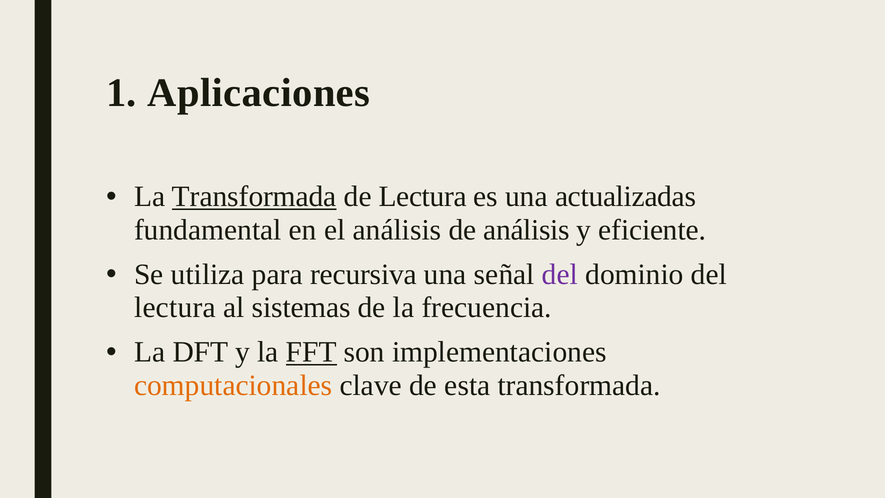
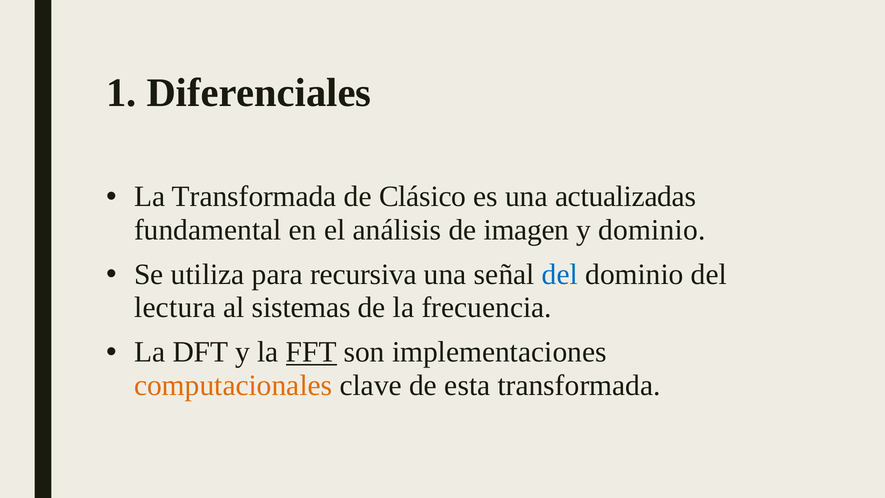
Aplicaciones: Aplicaciones -> Diferenciales (259, 93)
Transformada underline: present -> none (254, 197)
de Lectura: Lectura -> Clásico (423, 197)
de análisis: análisis -> imagen (526, 230)
y eficiente: eficiente -> dominio (652, 230)
del colour: purple -> blue (560, 274)
